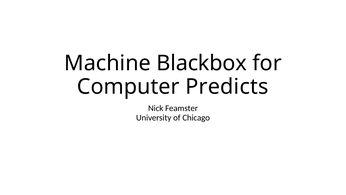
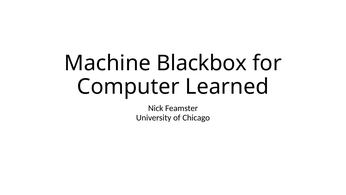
Predicts: Predicts -> Learned (227, 86)
